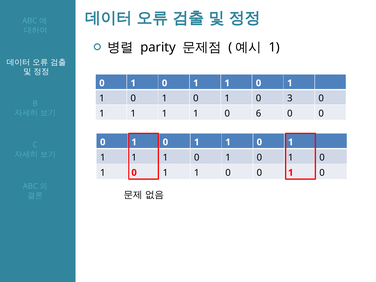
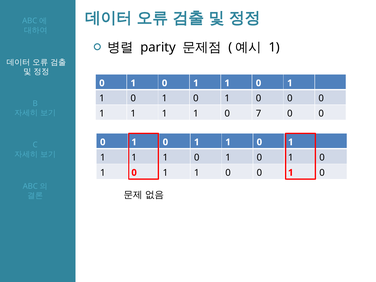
0 1 0 3: 3 -> 0 (290, 98)
6: 6 -> 7 (259, 114)
